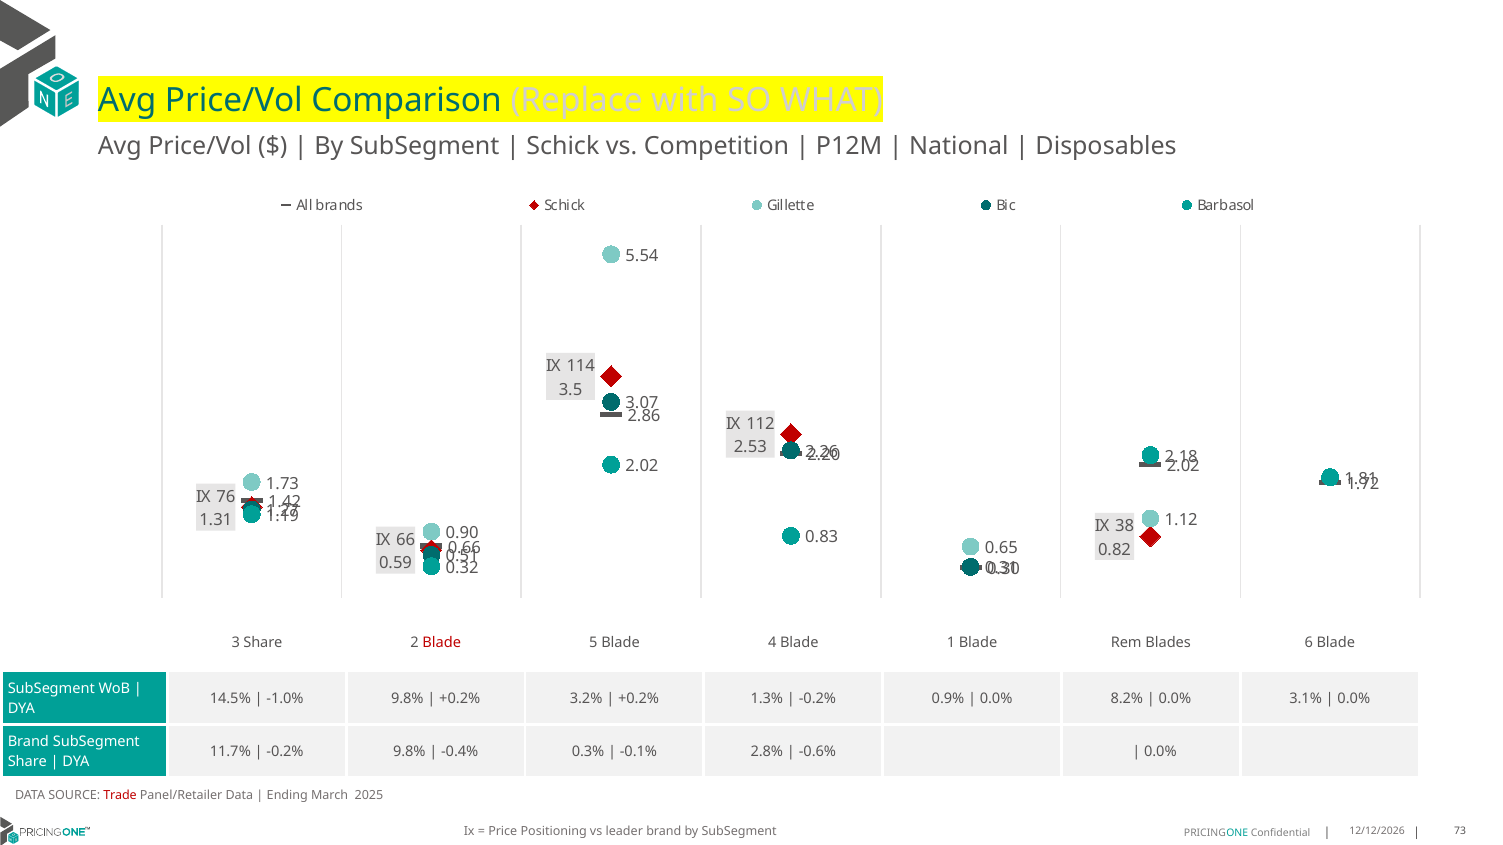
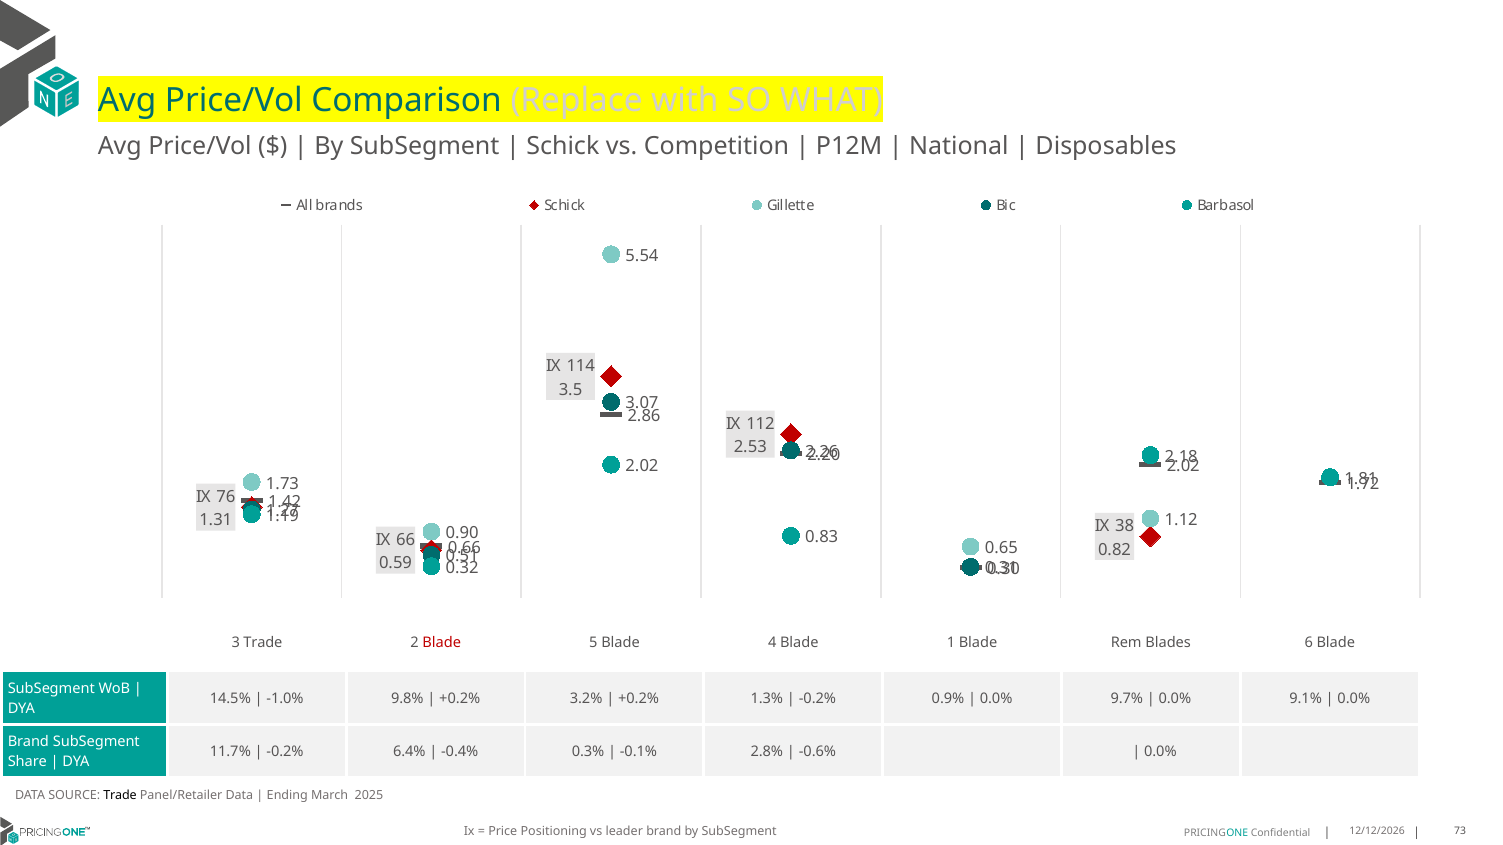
3 Share: Share -> Trade (263, 643)
8.2%: 8.2% -> 9.7% (1127, 699)
3.1%: 3.1% -> 9.1% (1306, 699)
-0.2% 9.8%: 9.8% -> 6.4% (409, 752)
Trade colour: red -> black (120, 796)
